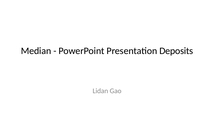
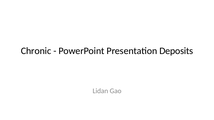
Median: Median -> Chronic (36, 51)
